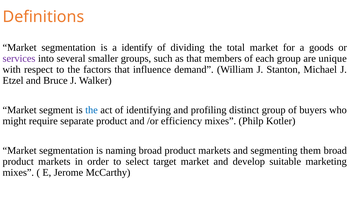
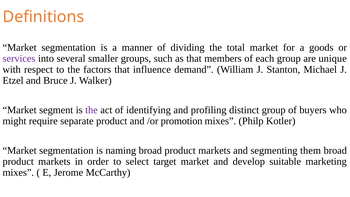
identify: identify -> manner (137, 47)
the colour: blue -> purple (92, 110)
efficiency: efficiency -> promotion (182, 121)
